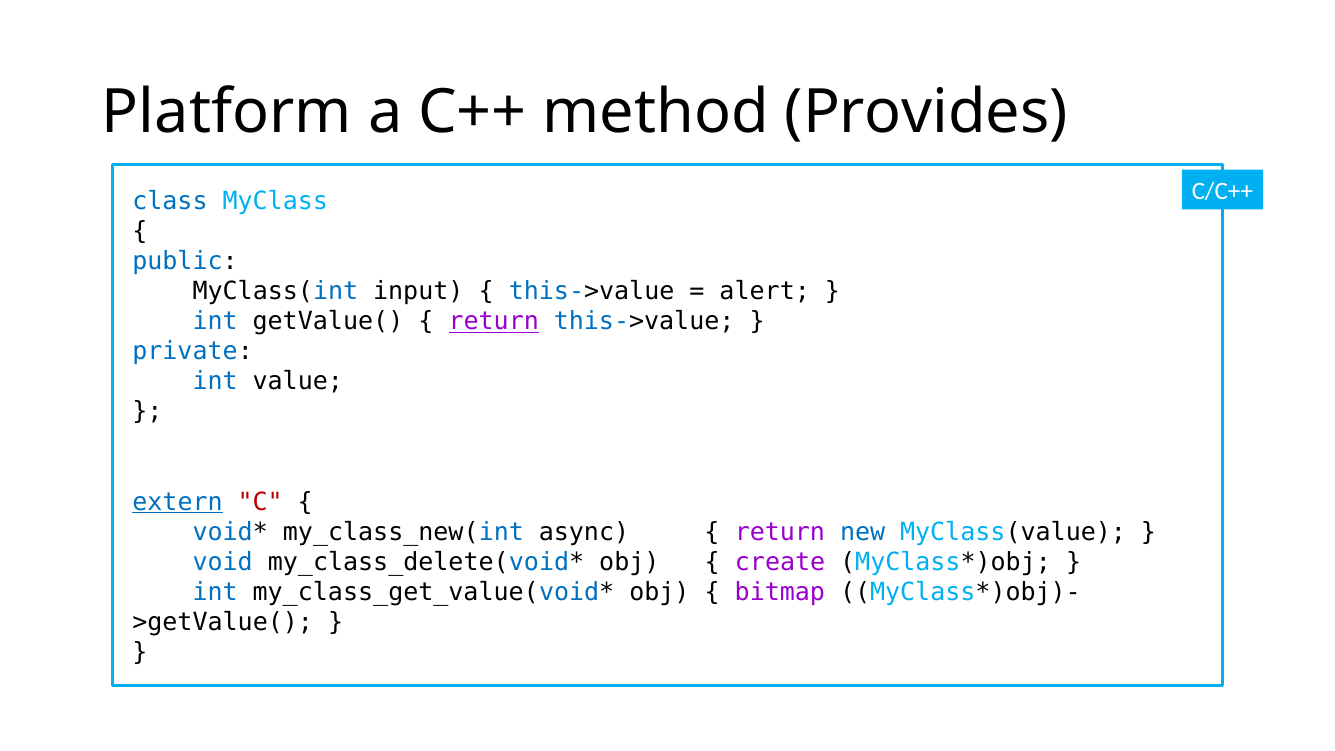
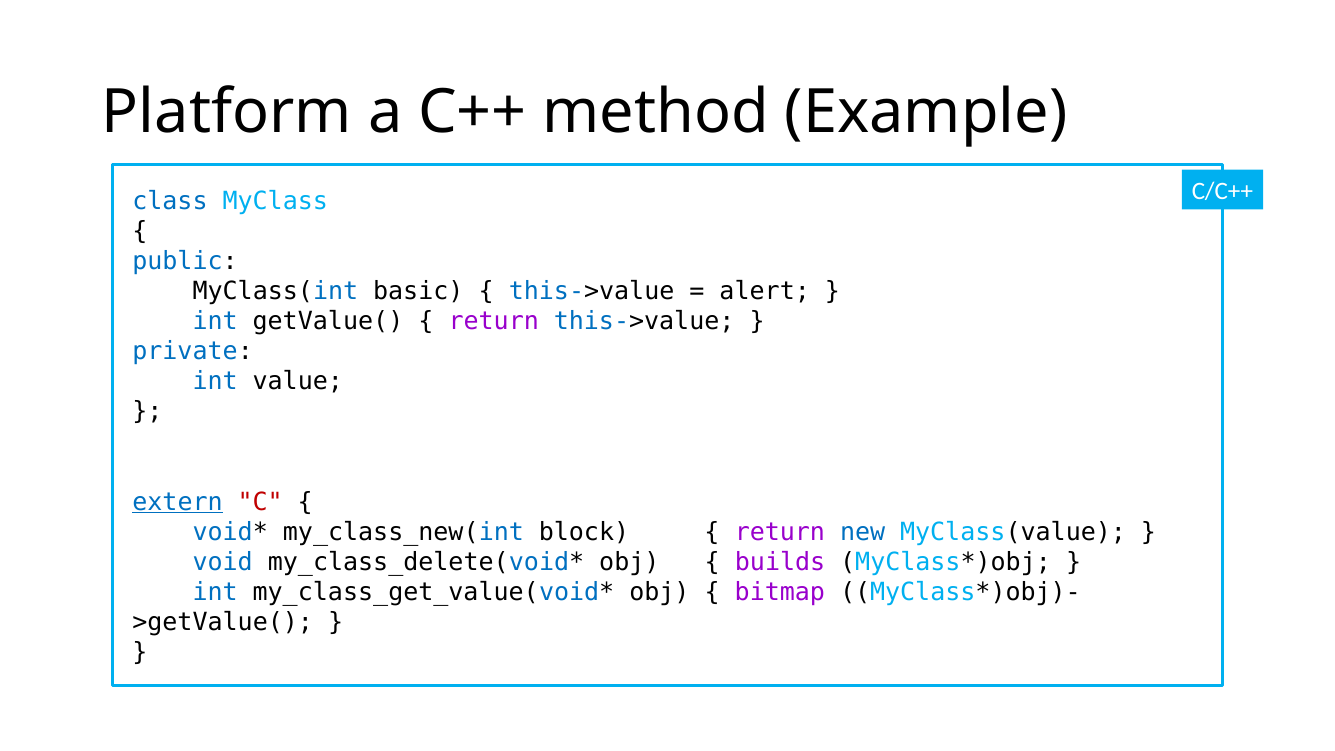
Provides: Provides -> Example (926, 112)
input: input -> basic (418, 292)
return underline: present -> none (494, 322)
async: async -> block (584, 532)
create: create -> builds (780, 562)
